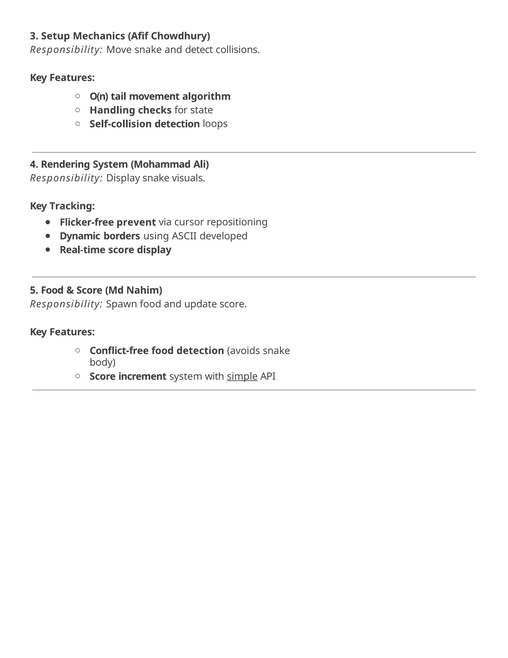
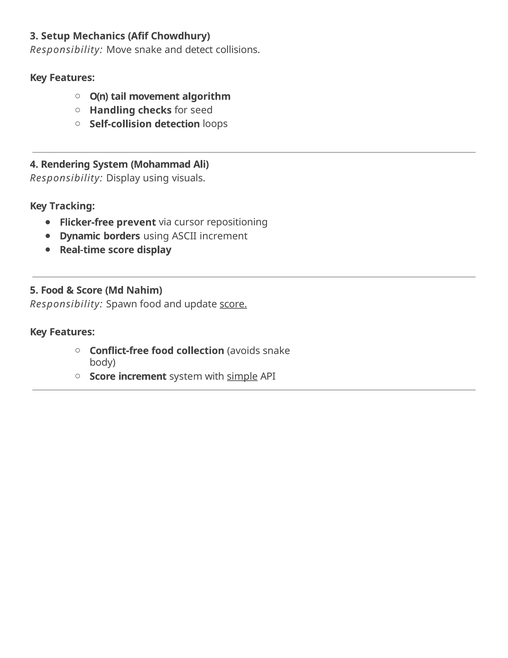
state: state -> seed (202, 110)
Display snake: snake -> using (156, 178)
ASCII developed: developed -> increment (224, 236)
score underline: none -> present (233, 304)
food detection: detection -> collection (200, 350)
